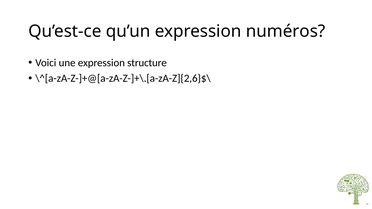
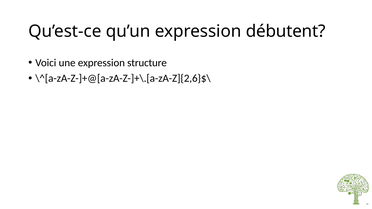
numéros: numéros -> débutent (286, 31)
